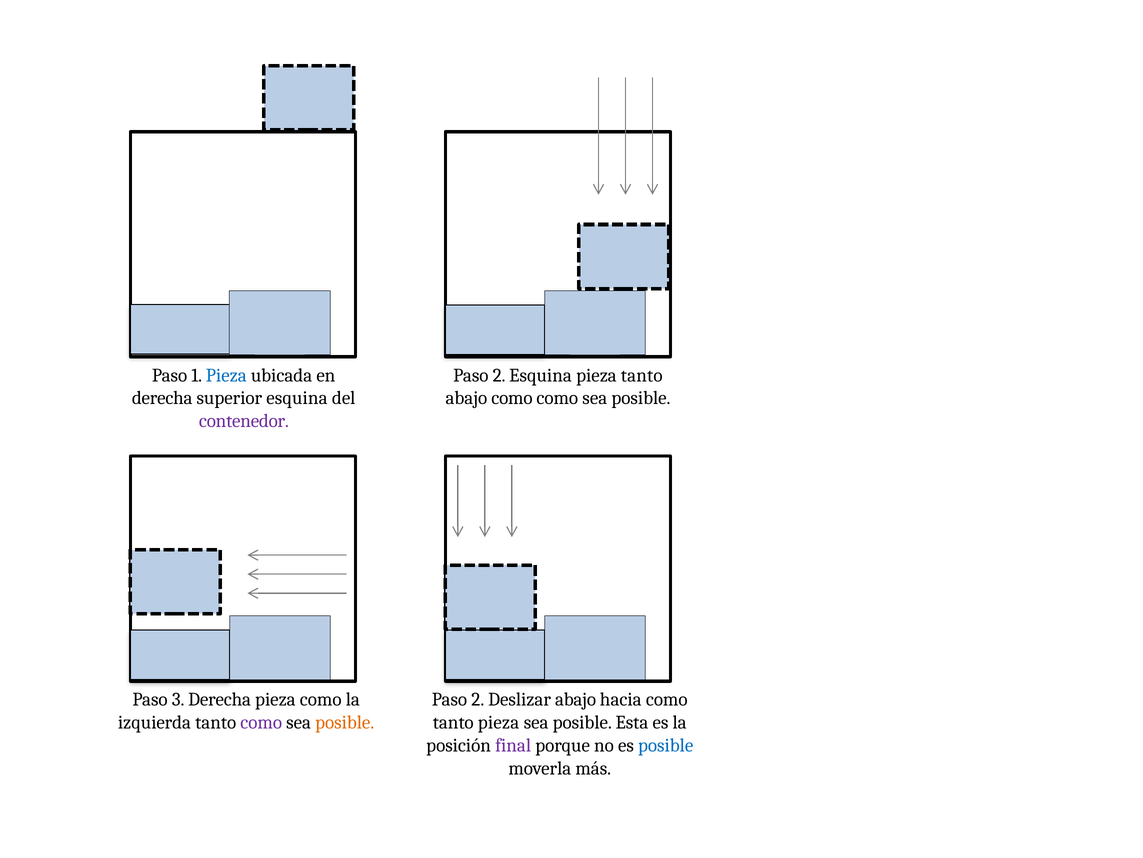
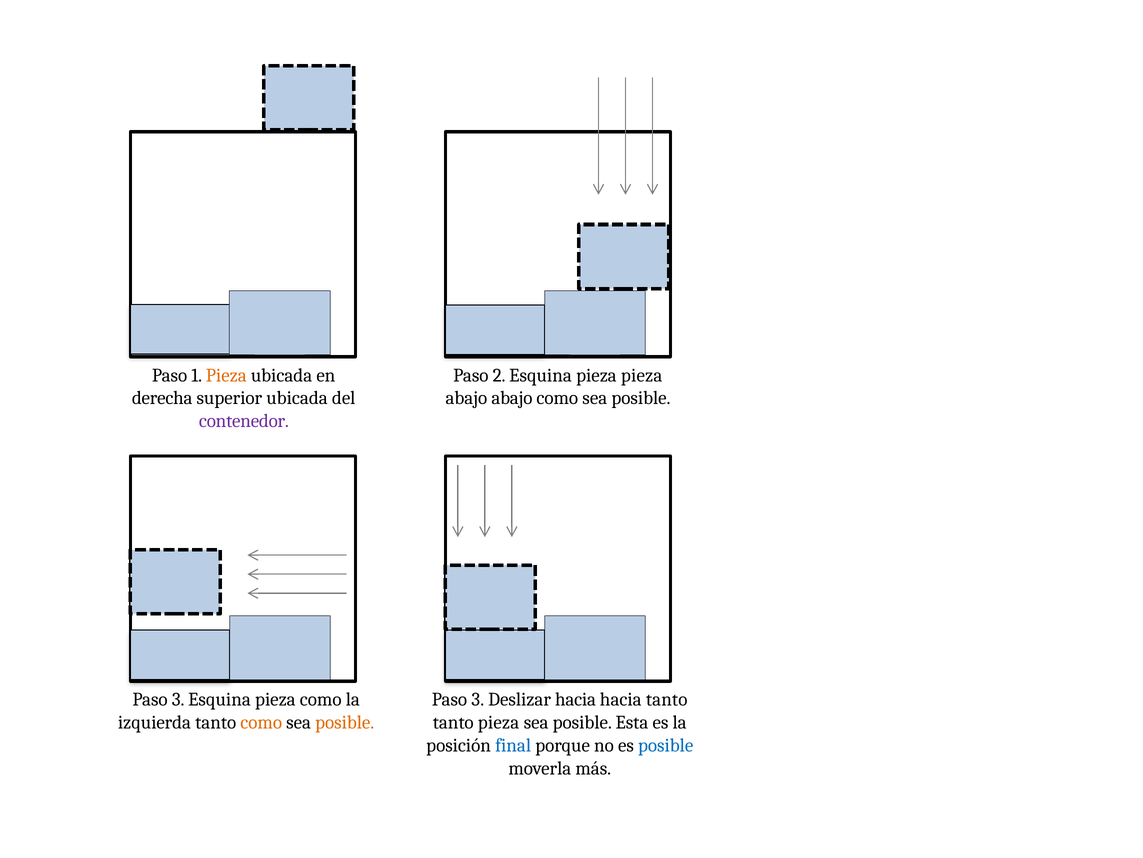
Pieza colour: blue -> orange (226, 375)
pieza tanto: tanto -> pieza (642, 375)
superior esquina: esquina -> ubicada (297, 398)
abajo como: como -> abajo (512, 398)
3 Derecha: Derecha -> Esquina (220, 699)
2: 2 -> 3 (478, 699)
Deslizar abajo: abajo -> hacia (576, 699)
hacia como: como -> tanto (667, 699)
como colour: purple -> orange (261, 722)
final colour: purple -> blue (513, 745)
